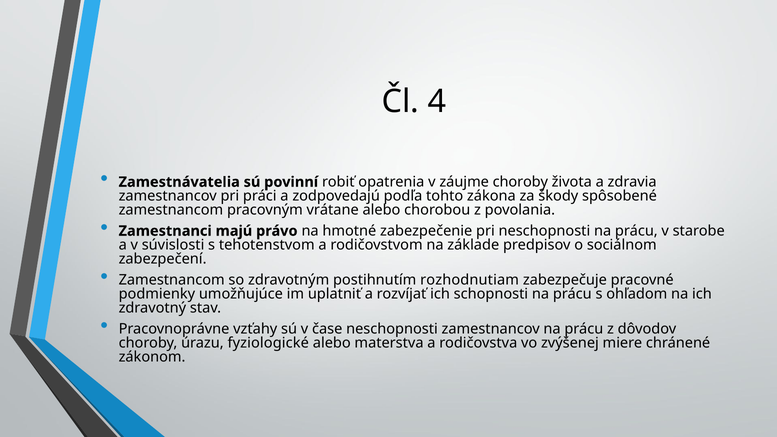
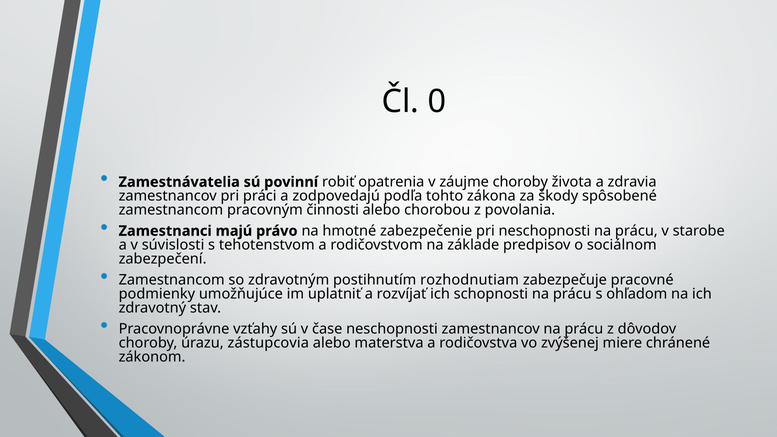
4: 4 -> 0 (437, 102)
vrátane: vrátane -> činnosti (333, 210)
fyziologické: fyziologické -> zástupcovia (268, 343)
